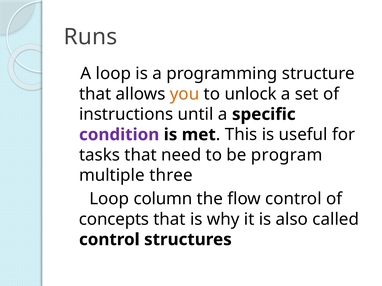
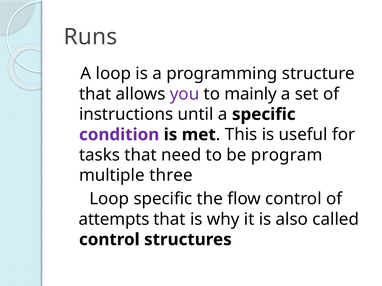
you colour: orange -> purple (185, 94)
unlock: unlock -> mainly (251, 94)
Loop column: column -> specific (163, 199)
concepts: concepts -> attempts (114, 220)
